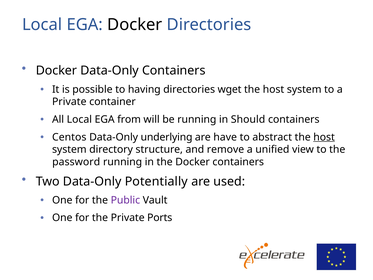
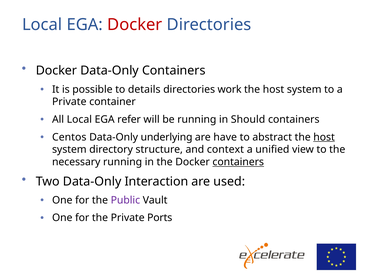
Docker colour: black -> red (135, 25)
having: having -> details (144, 89)
wget: wget -> work (230, 89)
from: from -> refer (129, 119)
remove: remove -> context (225, 149)
password: password -> necessary (76, 162)
containers underline: none -> present (238, 162)
Potentially: Potentially -> Interaction (156, 181)
